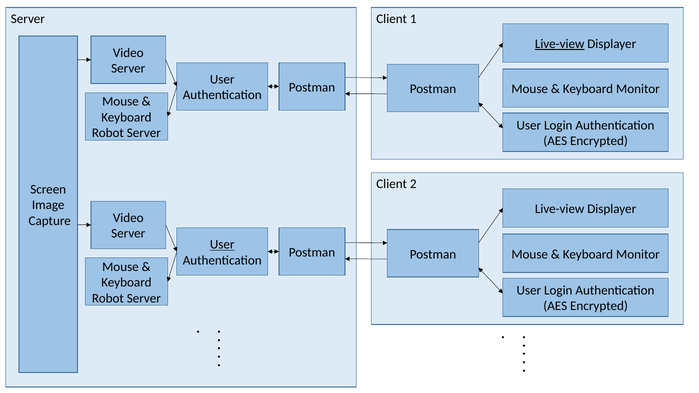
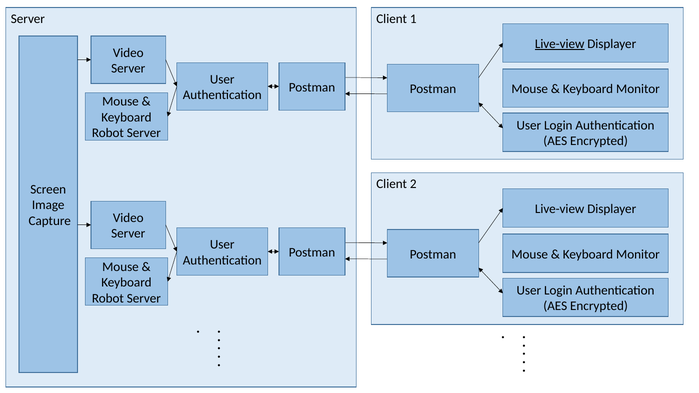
User underline: present -> none (222, 245)
